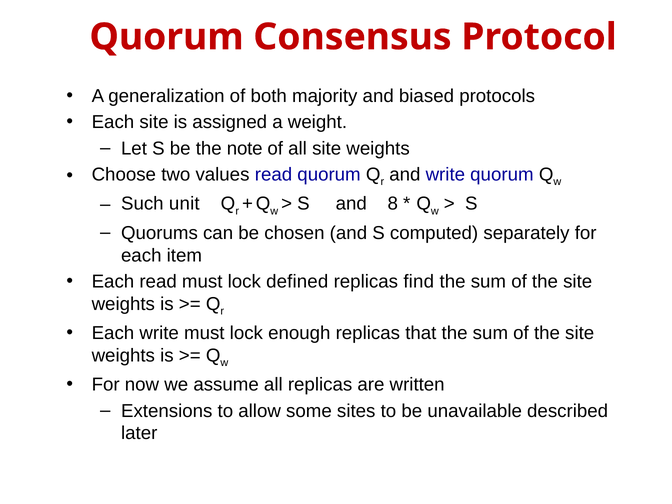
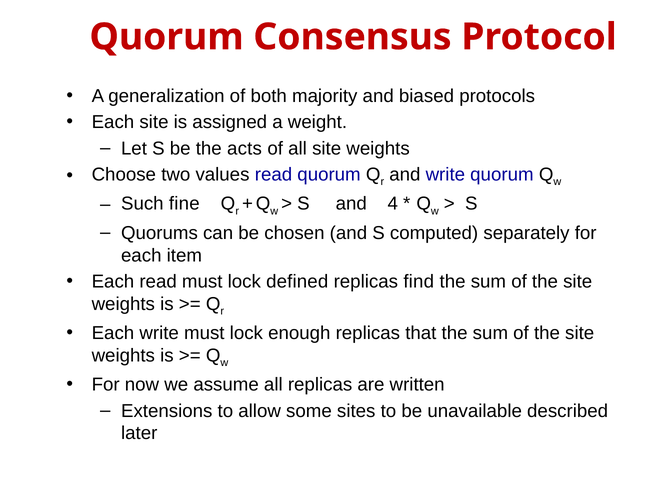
note: note -> acts (245, 148)
unit: unit -> fine (184, 204)
8: 8 -> 4 (393, 204)
